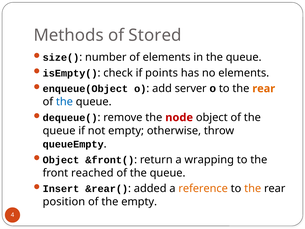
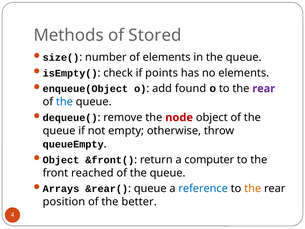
server: server -> found (191, 89)
rear colour: orange -> purple (264, 89)
wrapping: wrapping -> computer (209, 159)
Insert: Insert -> Arrays (61, 189)
&rear( added: added -> queue (150, 188)
reference colour: orange -> blue (203, 188)
the empty: empty -> better (139, 202)
